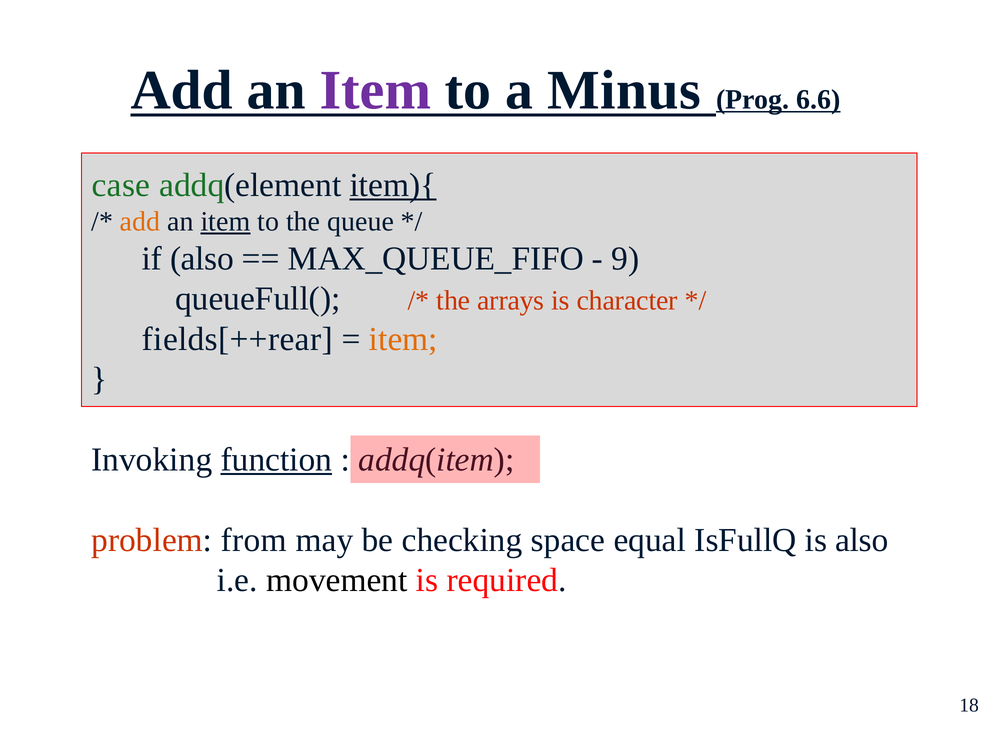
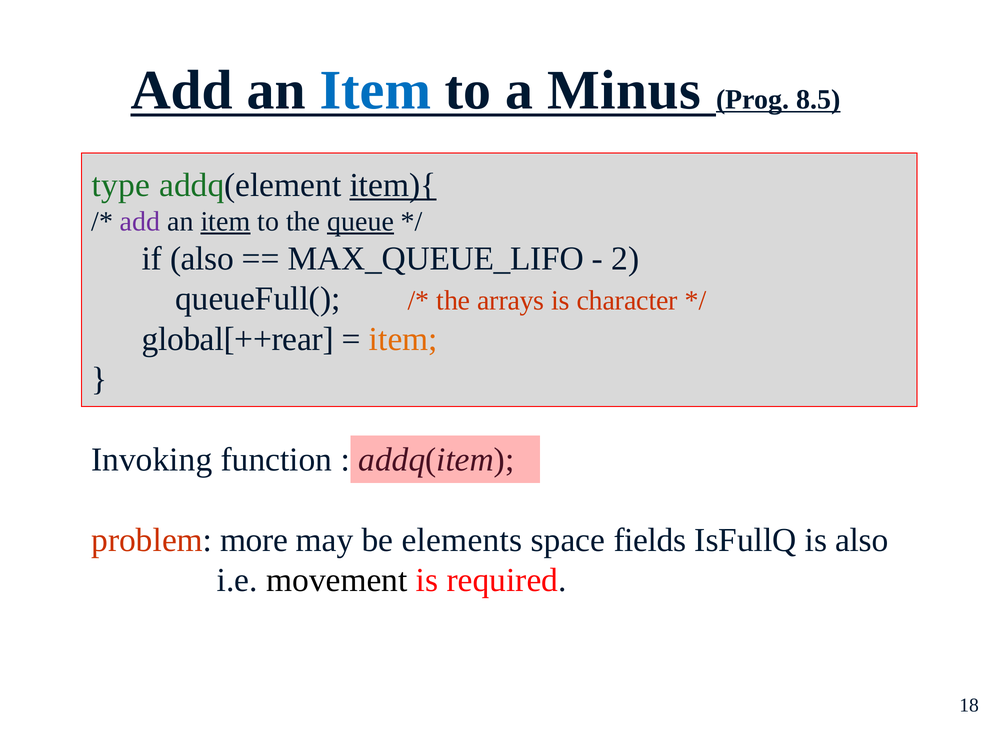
Item colour: purple -> blue (375, 90)
6.6: 6.6 -> 8.5 (818, 100)
case: case -> type (121, 185)
add colour: orange -> purple (140, 221)
queue underline: none -> present (361, 221)
MAX_QUEUE_FIFO: MAX_QUEUE_FIFO -> MAX_QUEUE_LIFO (436, 259)
9: 9 -> 2 (625, 259)
fields[++rear: fields[++rear -> global[++rear (238, 339)
function underline: present -> none (276, 460)
from: from -> more (254, 540)
checking: checking -> elements (462, 540)
equal: equal -> fields (650, 540)
